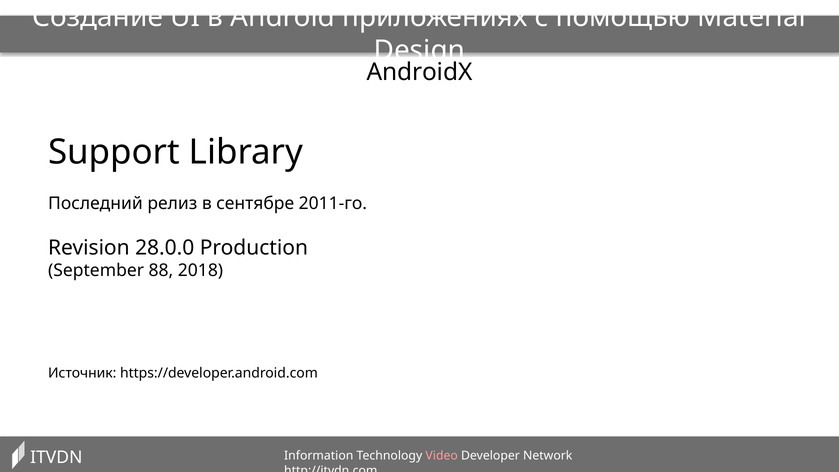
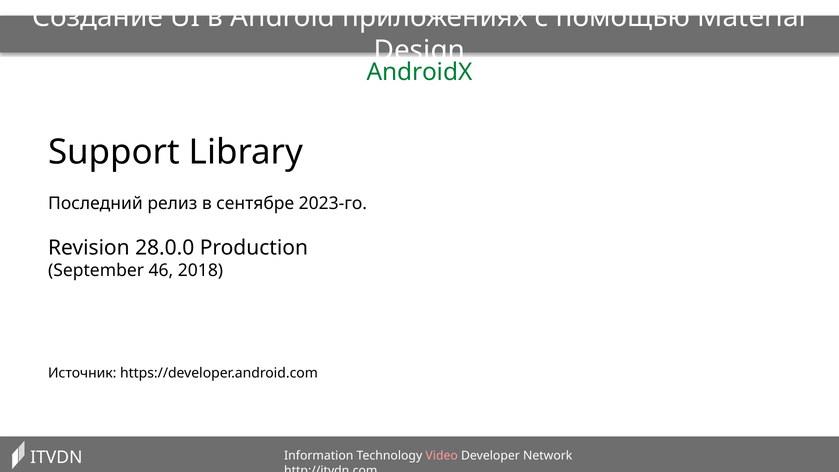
AndroidX colour: black -> green (420, 72)
2011-го: 2011-го -> 2023-го (333, 203)
88: 88 -> 46 (161, 271)
